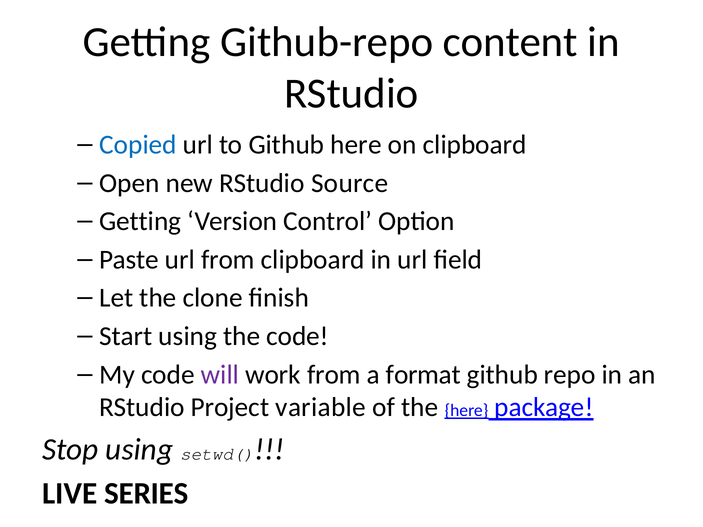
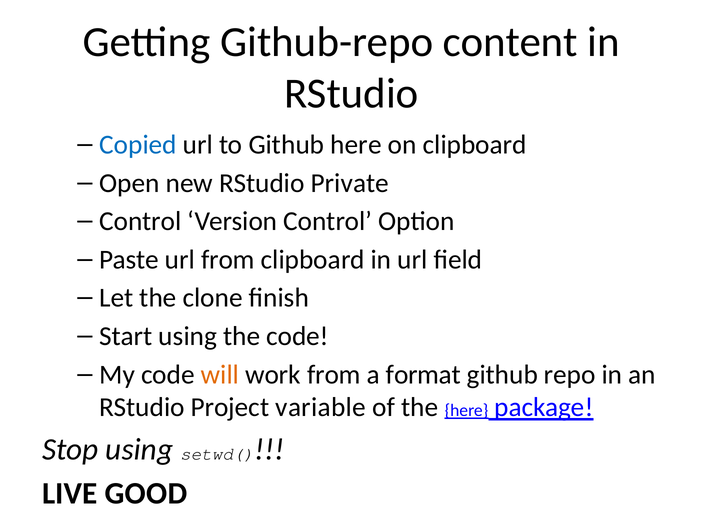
Source: Source -> Private (350, 183)
Getting: Getting -> Control (140, 221)
will colour: purple -> orange (220, 375)
SERIES: SERIES -> GOOD (146, 494)
